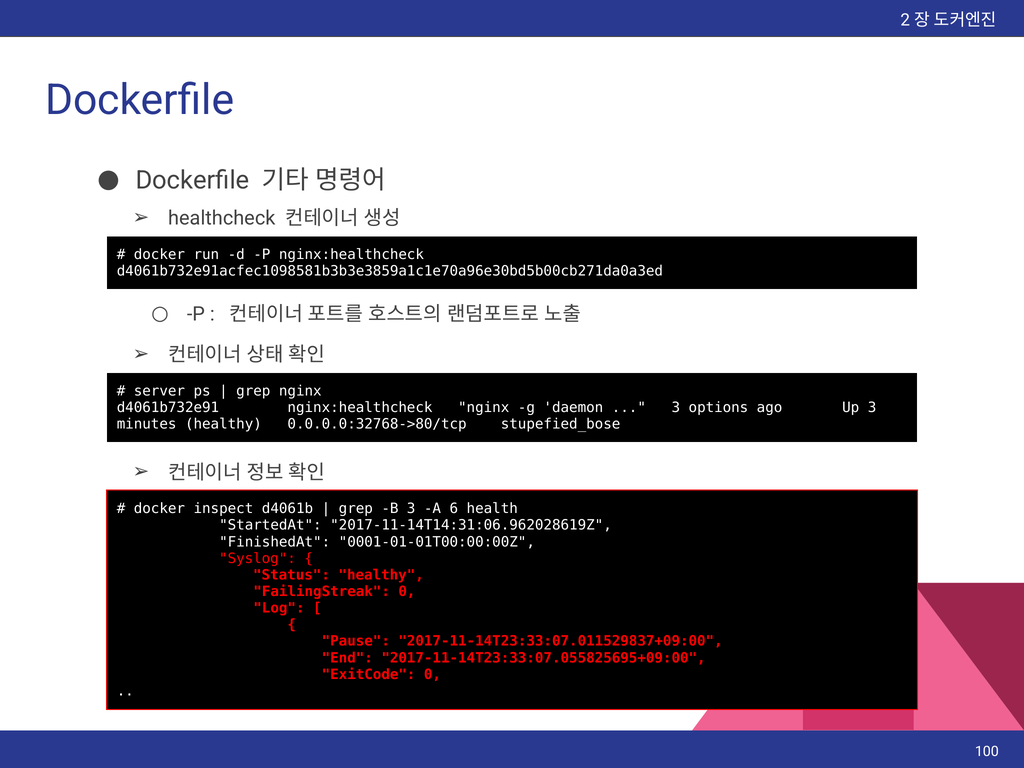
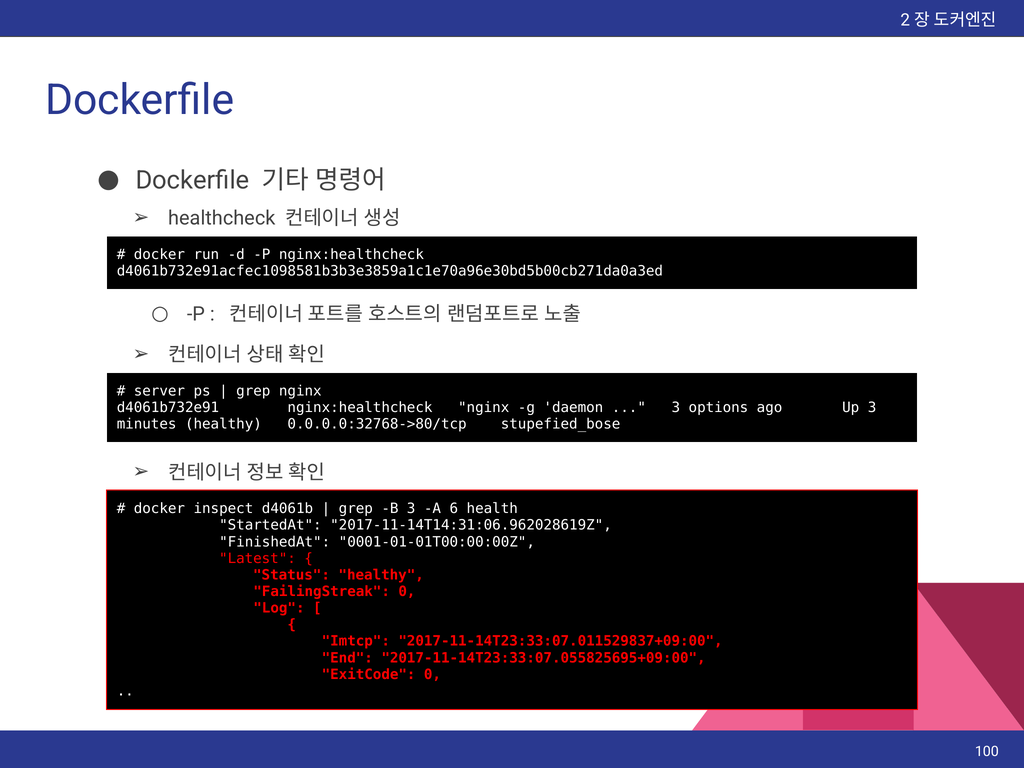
Syslog: Syslog -> Latest (257, 558)
Pause: Pause -> Imtcp (356, 641)
